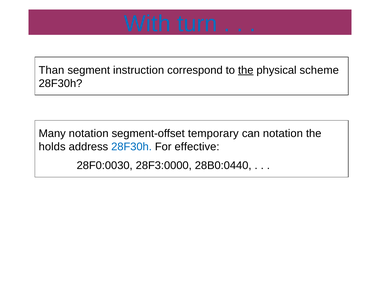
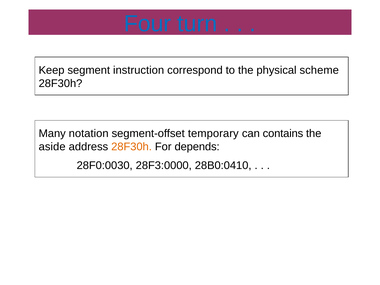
With: With -> Four (147, 24)
Than: Than -> Keep (52, 70)
the underline: present -> none (246, 70)
can notation: notation -> contains (283, 133)
holds: holds -> aside (52, 147)
28F30h colour: blue -> orange (132, 147)
effective: effective -> depends (197, 147)
28B0:0440: 28B0:0440 -> 28B0:0410 (223, 166)
